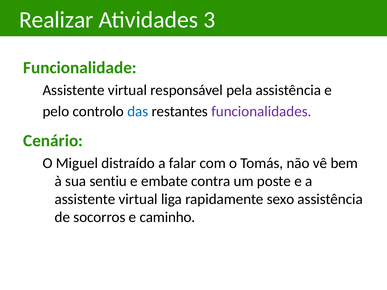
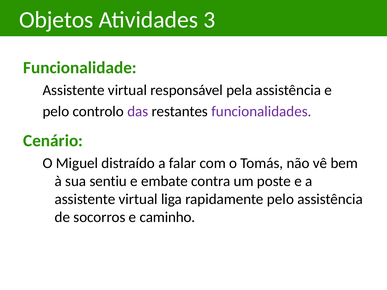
Realizar: Realizar -> Objetos (56, 20)
das colour: blue -> purple (138, 112)
rapidamente sexo: sexo -> pelo (280, 199)
